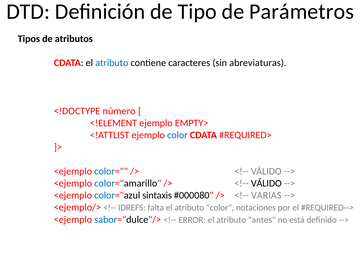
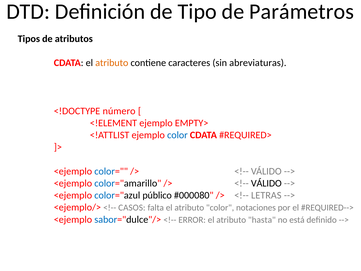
atributo colour: blue -> orange (112, 63)
sintaxis: sintaxis -> público (157, 195)
VARIAS: VARIAS -> LETRAS (266, 195)
IDREFS: IDREFS -> CASOS (132, 208)
antes: antes -> hasta (262, 220)
